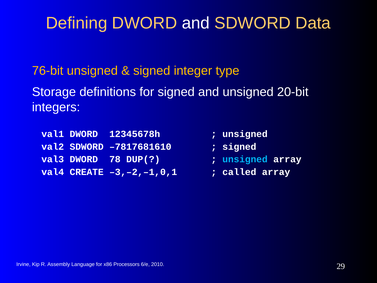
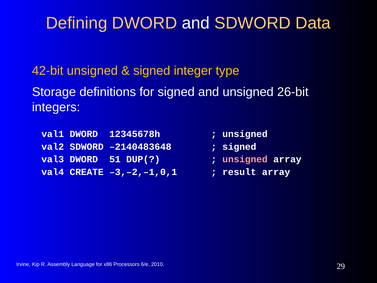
76-bit: 76-bit -> 42-bit (48, 71)
20-bit: 20-bit -> 26-bit (293, 92)
–7817681610: –7817681610 -> –2140483648 (140, 147)
78: 78 -> 51 (115, 159)
unsigned colour: light blue -> pink (245, 159)
called: called -> result (239, 172)
